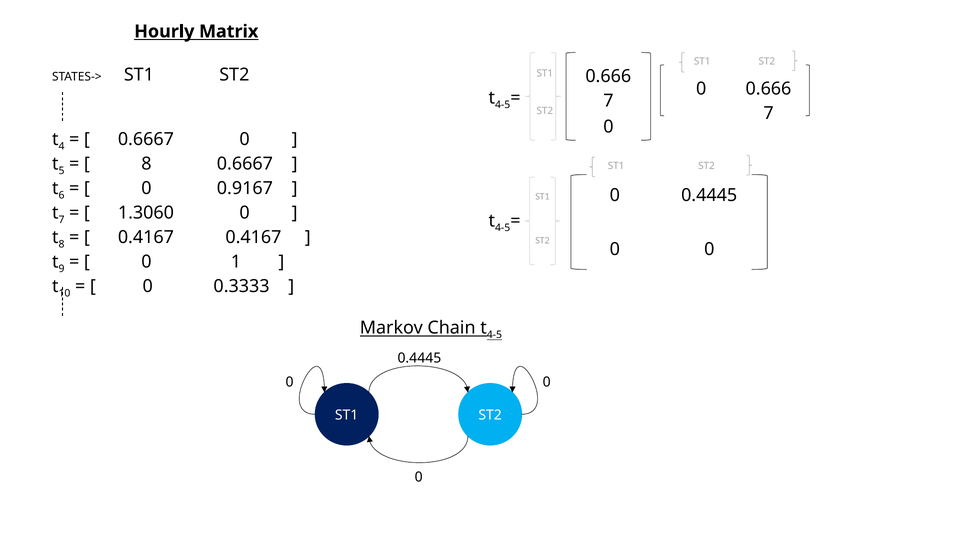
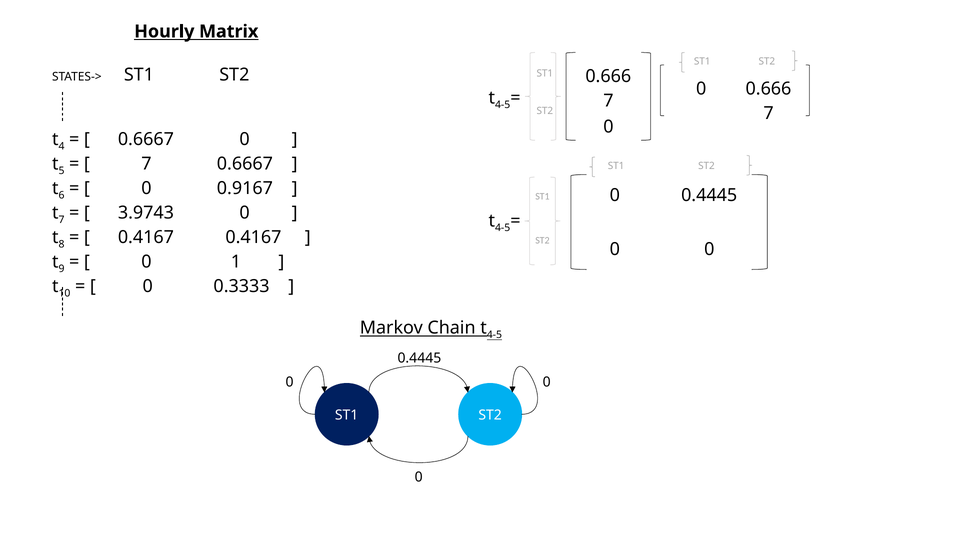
8: 8 -> 7 (146, 164)
1.3060: 1.3060 -> 3.9743 (146, 213)
